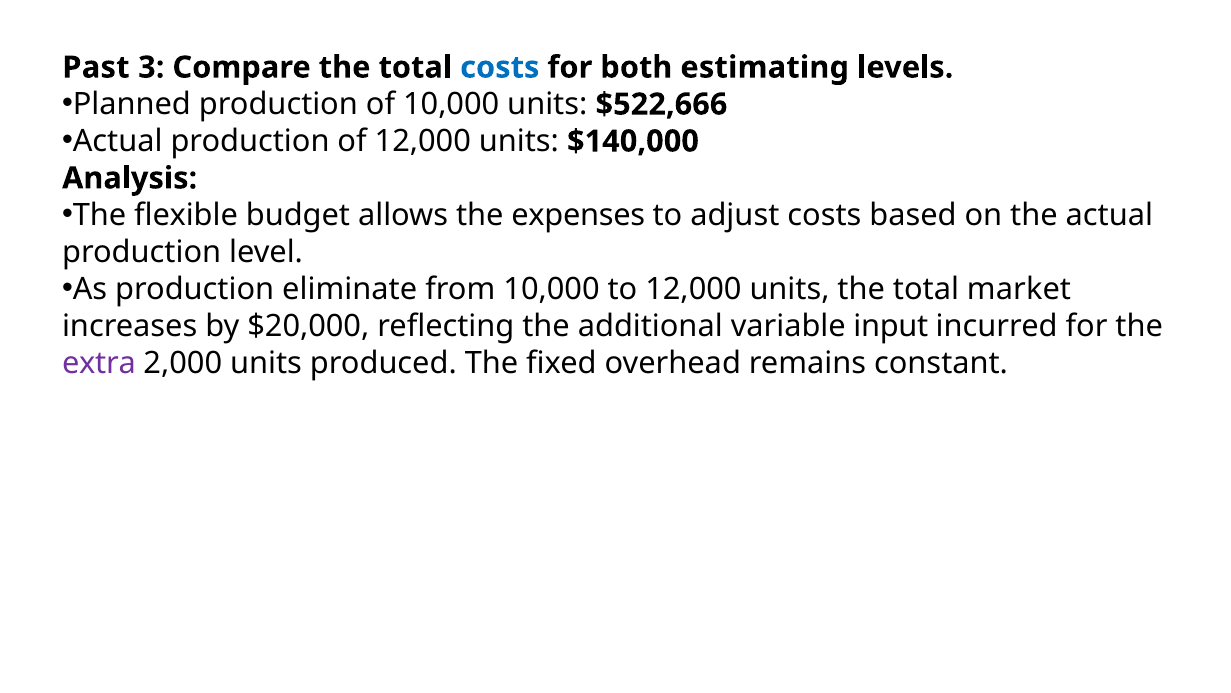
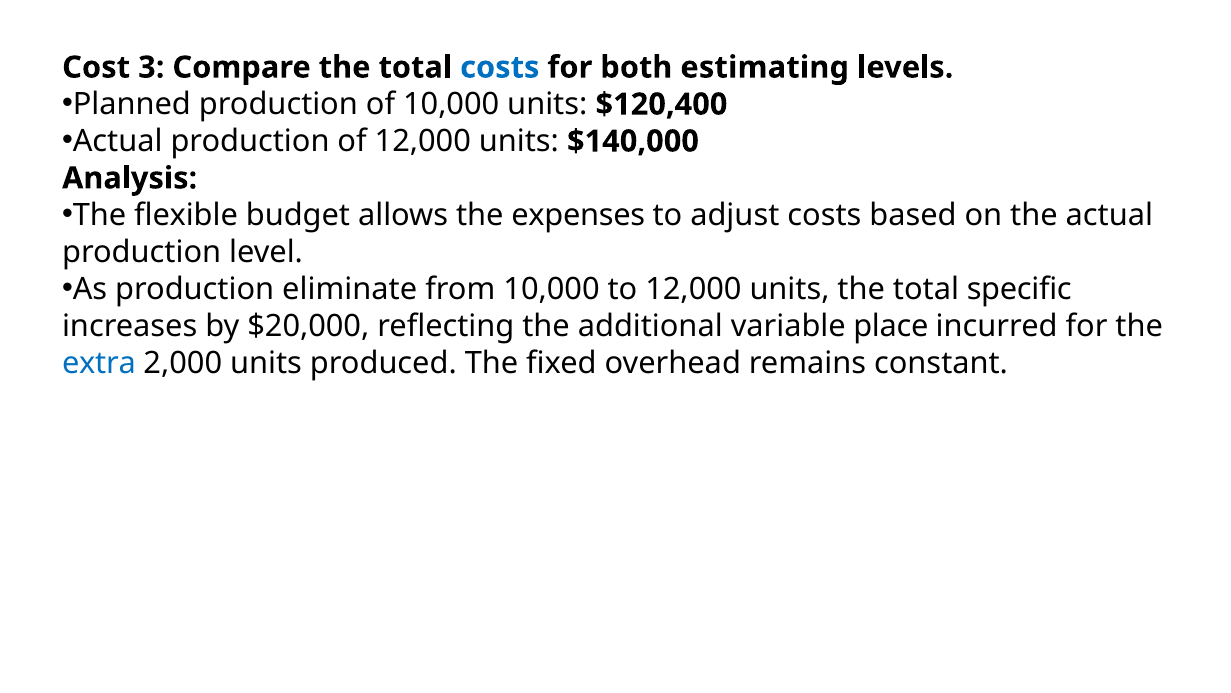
Past: Past -> Cost (96, 67)
$522,666: $522,666 -> $120,400 (662, 104)
market: market -> specific (1019, 289)
input: input -> place (891, 326)
extra colour: purple -> blue (99, 363)
